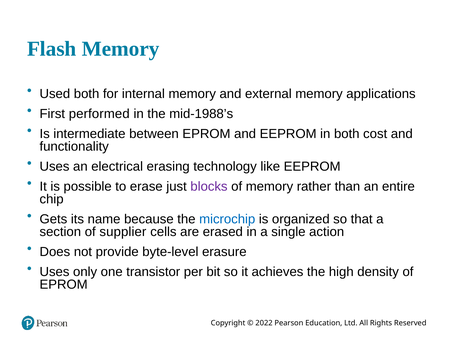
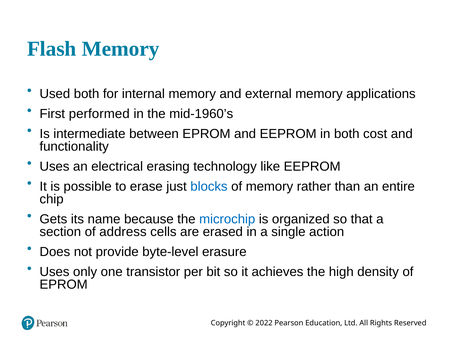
mid-1988’s: mid-1988’s -> mid-1960’s (201, 114)
blocks colour: purple -> blue (209, 187)
supplier: supplier -> address (123, 232)
